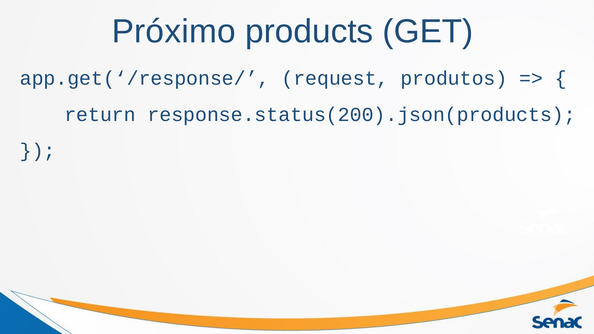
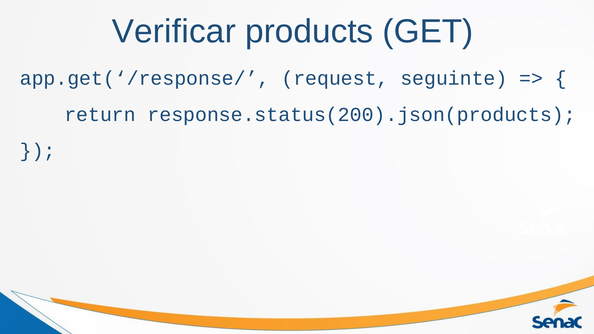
Próximo: Próximo -> Verificar (174, 32)
produtos: produtos -> seguinte (454, 78)
